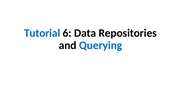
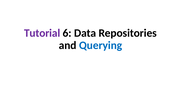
Tutorial colour: blue -> purple (42, 33)
